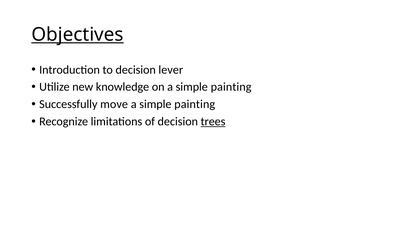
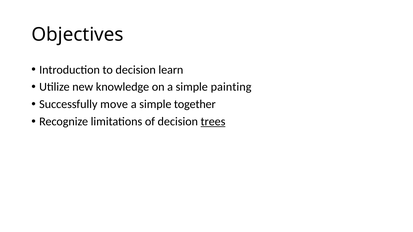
Objectives underline: present -> none (78, 35)
lever: lever -> learn (171, 70)
painting: painting -> together (195, 104)
